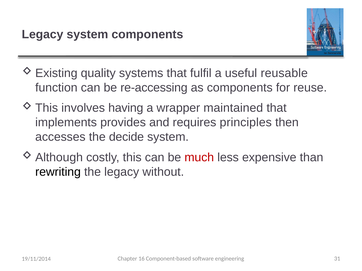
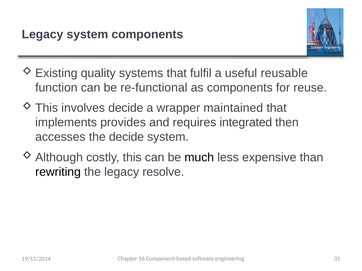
re-accessing: re-accessing -> re-functional (154, 88)
involves having: having -> decide (126, 108)
principles: principles -> integrated (246, 123)
much colour: red -> black (199, 158)
without: without -> resolve (163, 172)
